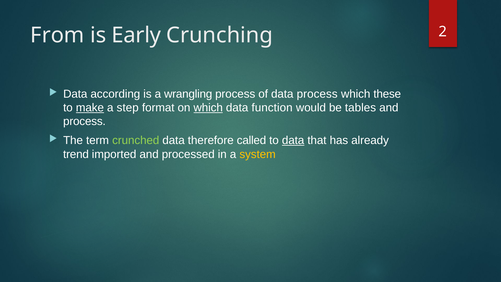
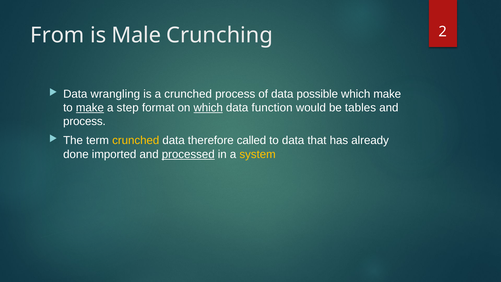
Early: Early -> Male (136, 35)
according: according -> wrangling (115, 94)
a wrangling: wrangling -> crunched (188, 94)
data process: process -> possible (317, 94)
which these: these -> make (387, 94)
crunched colour: light green -> yellow (136, 140)
data underline: present -> none (293, 140)
trend: trend -> done (76, 154)
processed underline: none -> present (188, 154)
